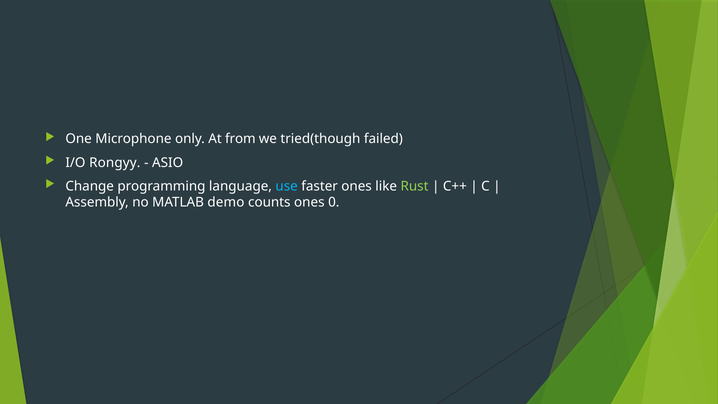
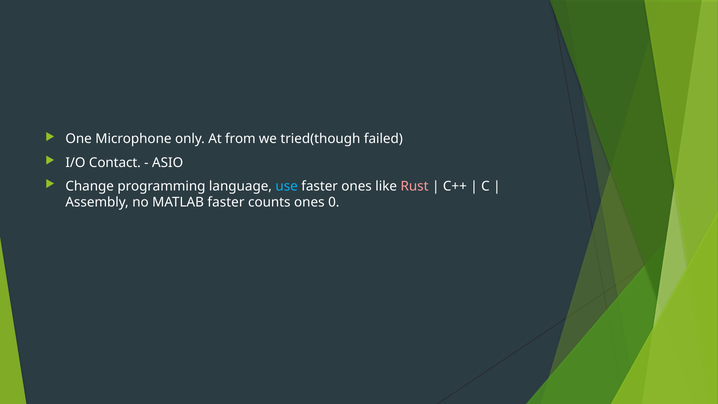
Rongyy: Rongyy -> Contact (115, 163)
Rust colour: light green -> pink (415, 186)
MATLAB demo: demo -> faster (226, 202)
